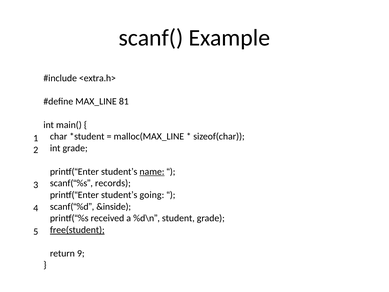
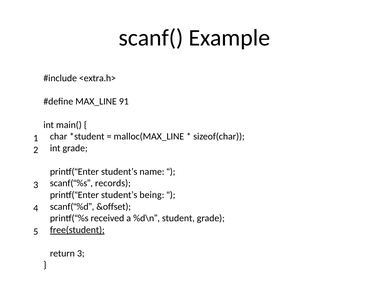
81: 81 -> 91 (124, 101)
name underline: present -> none (152, 171)
going: going -> being (152, 195)
&inside: &inside -> &offset (114, 206)
return 9: 9 -> 3 (81, 253)
